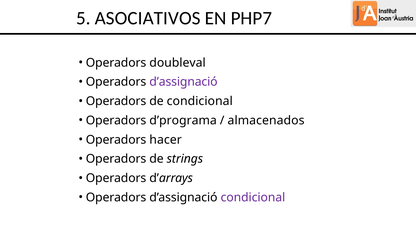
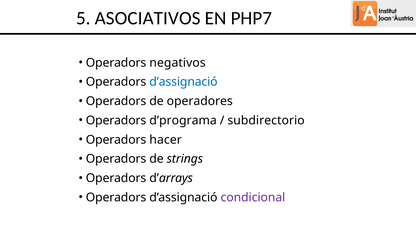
doubleval: doubleval -> negativos (178, 63)
d’assignació colour: purple -> blue (183, 82)
de condicional: condicional -> operadores (200, 101)
almacenados: almacenados -> subdirectorio (266, 120)
